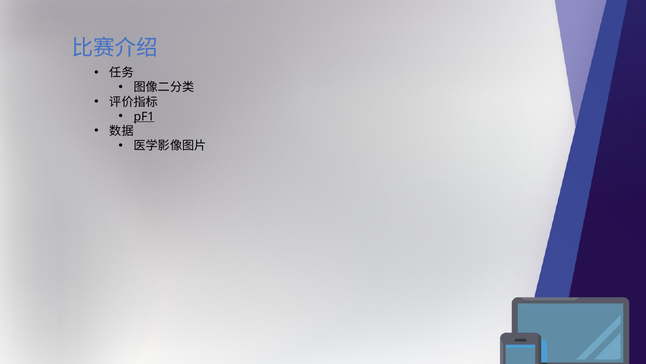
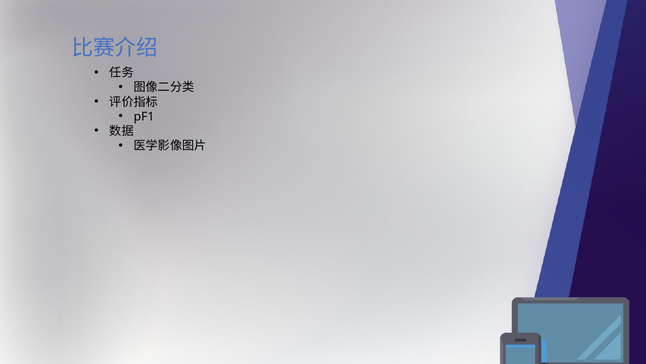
pF1 underline: present -> none (144, 116)
